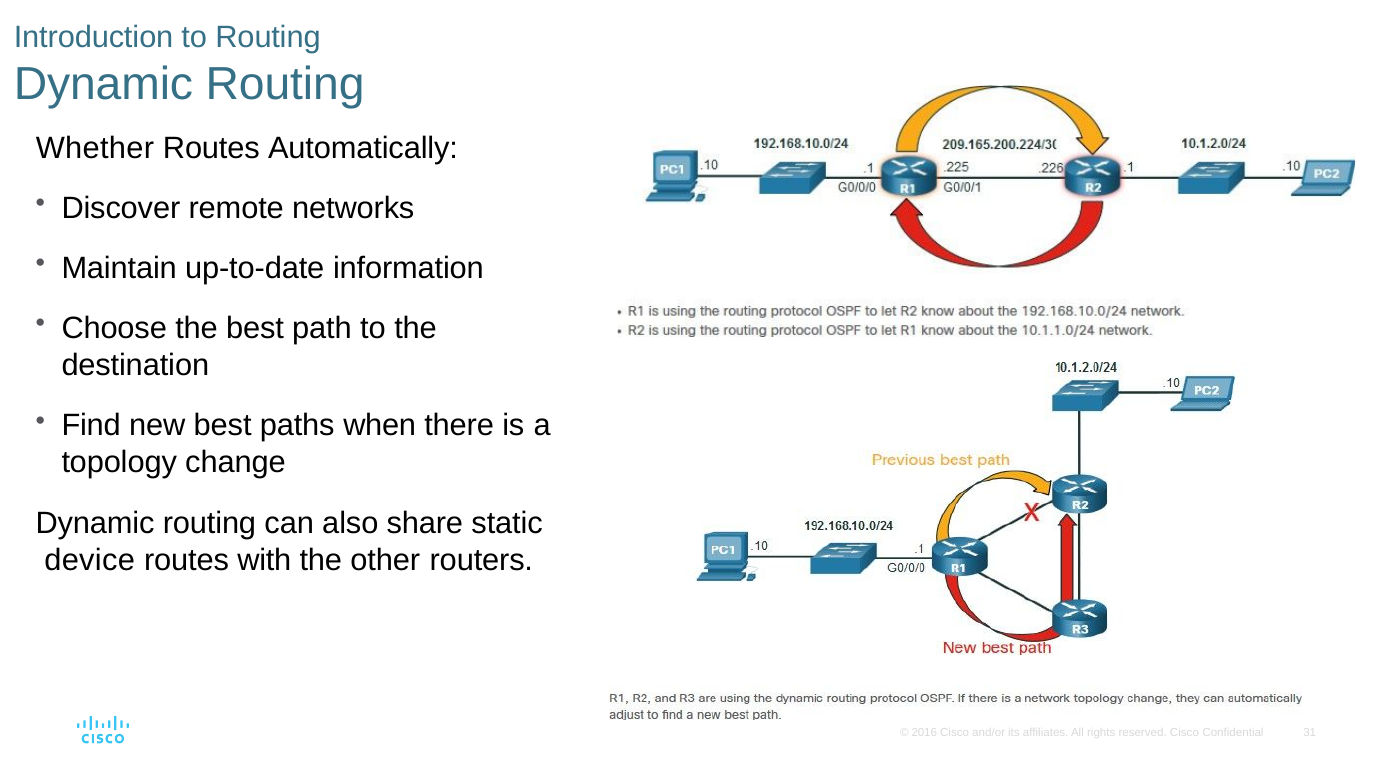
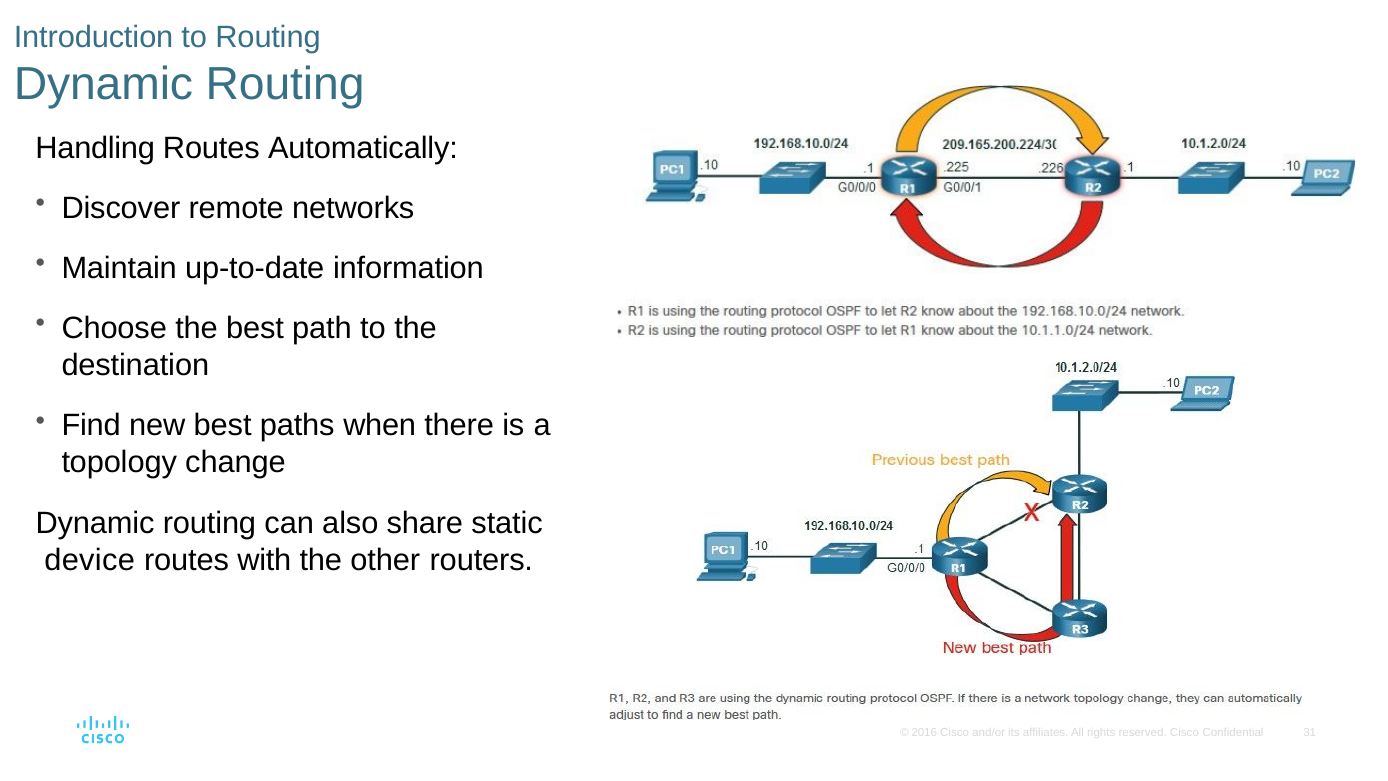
Whether: Whether -> Handling (95, 148)
